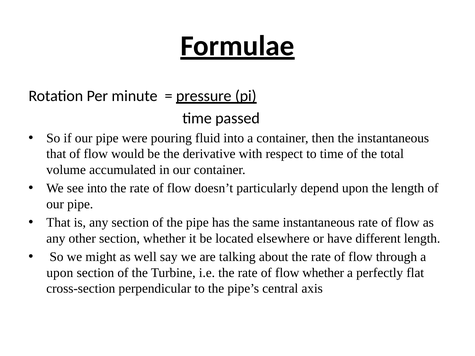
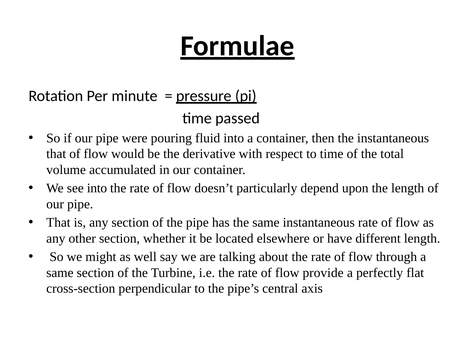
upon: upon -> same (60, 273)
flow whether: whether -> provide (323, 273)
